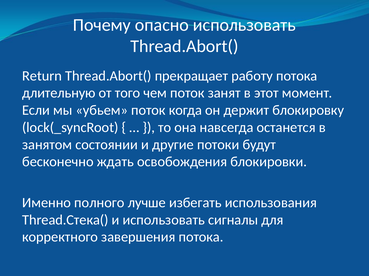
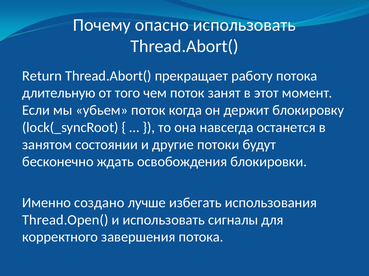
полного: полного -> создано (99, 203)
Thread.Стека(: Thread.Стека( -> Thread.Open( (65, 220)
